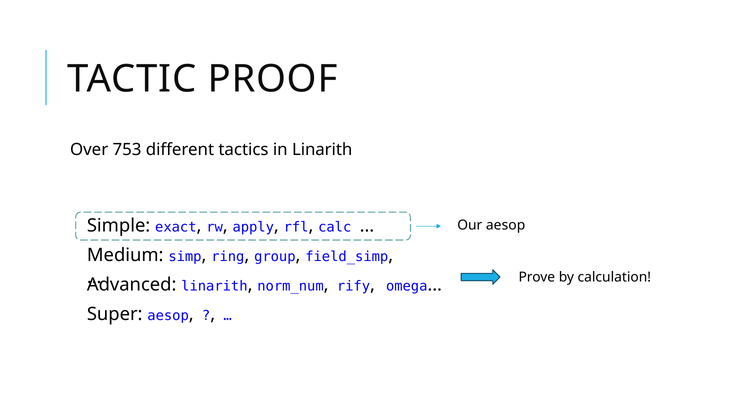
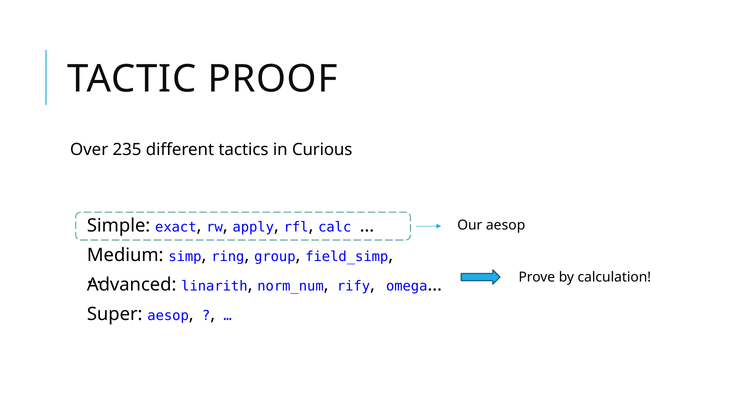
753: 753 -> 235 (127, 150)
in Linarith: Linarith -> Curious (322, 150)
